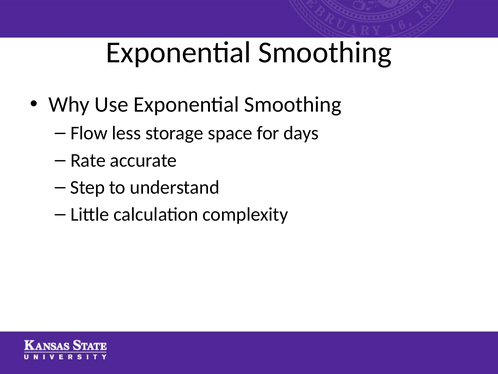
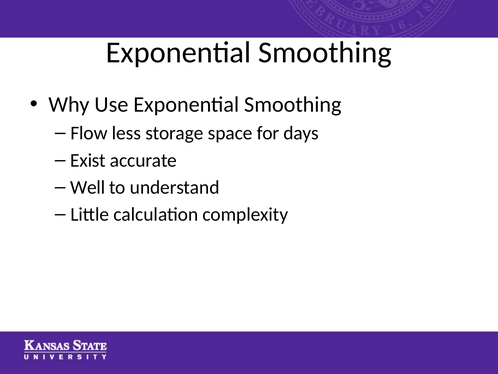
Rate: Rate -> Exist (88, 160)
Step: Step -> Well (88, 187)
